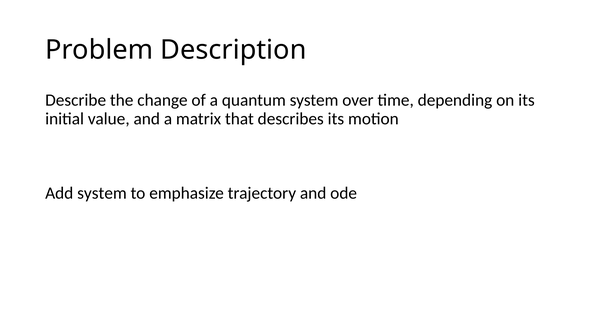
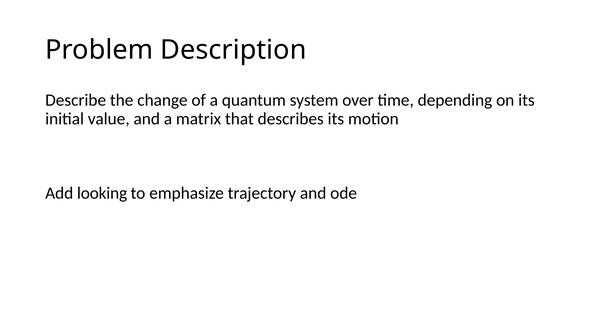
Add system: system -> looking (102, 194)
